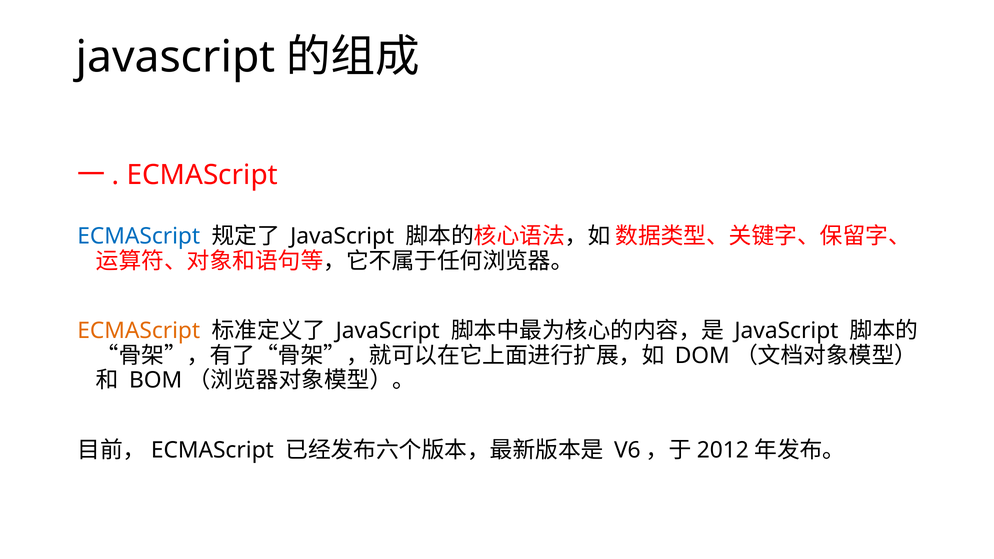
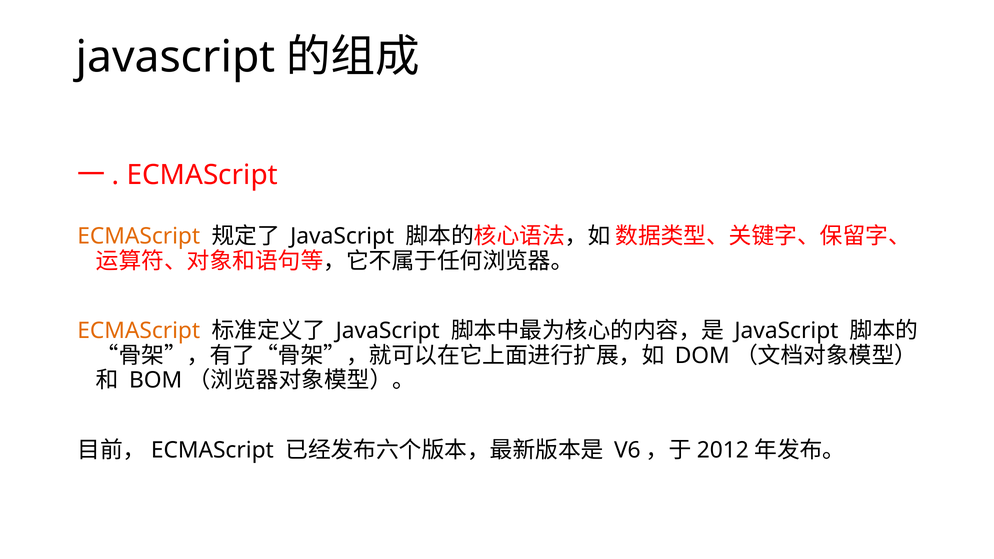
ECMAScript colour: blue -> orange (139, 237)
